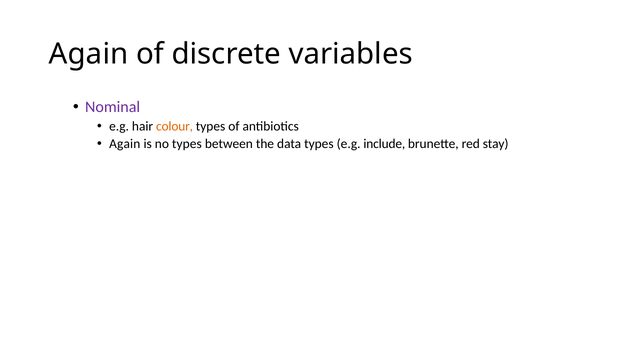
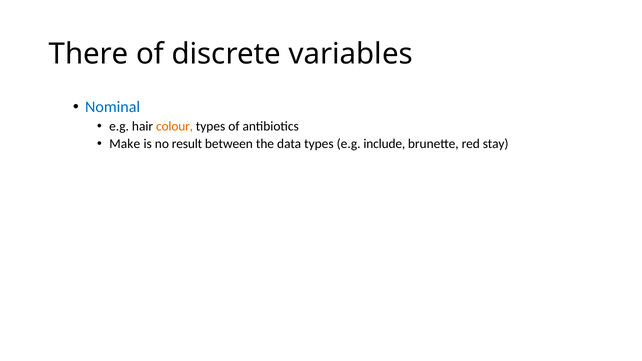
Again: Again -> There (89, 54)
Nominal colour: purple -> blue (113, 107)
Again: Again -> Make (125, 144)
no types: types -> result (187, 144)
